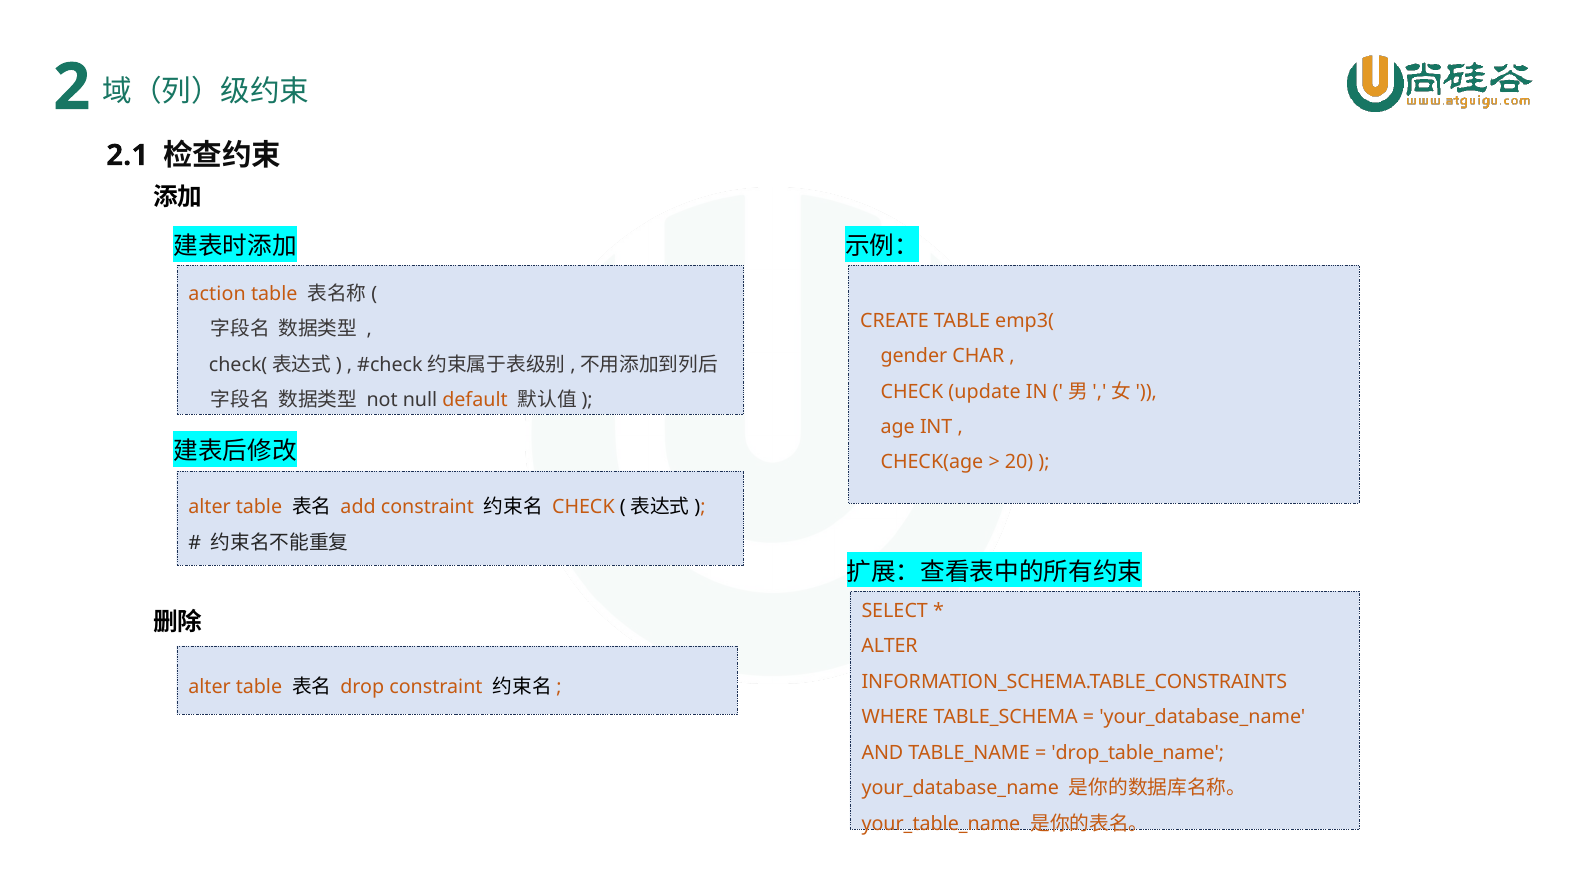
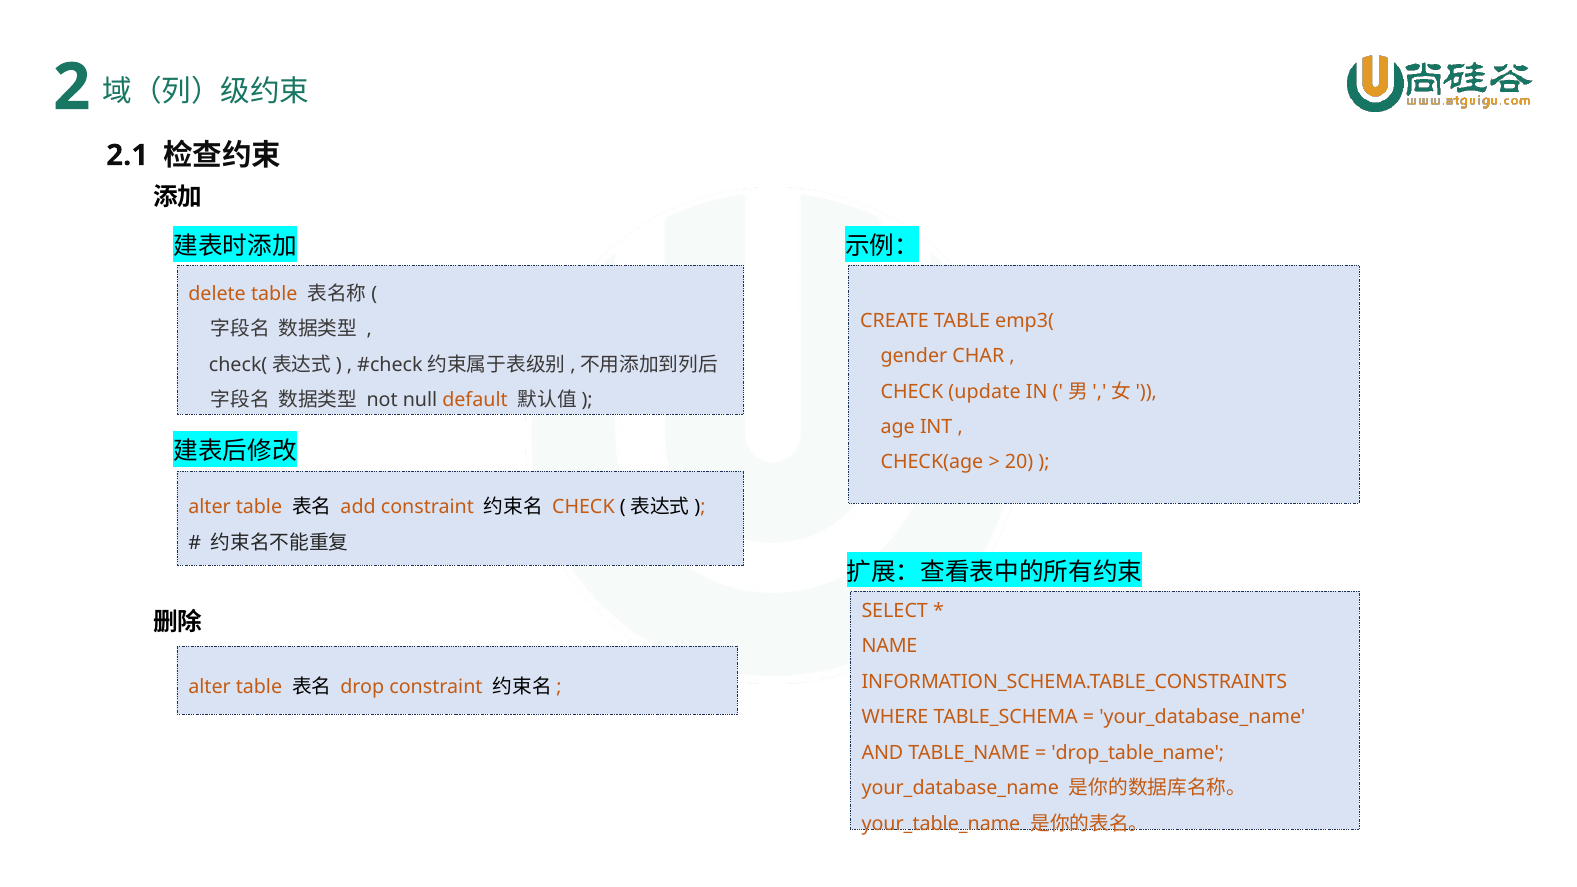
action: action -> delete (217, 294)
ALTER: ALTER -> NAME (890, 646)
